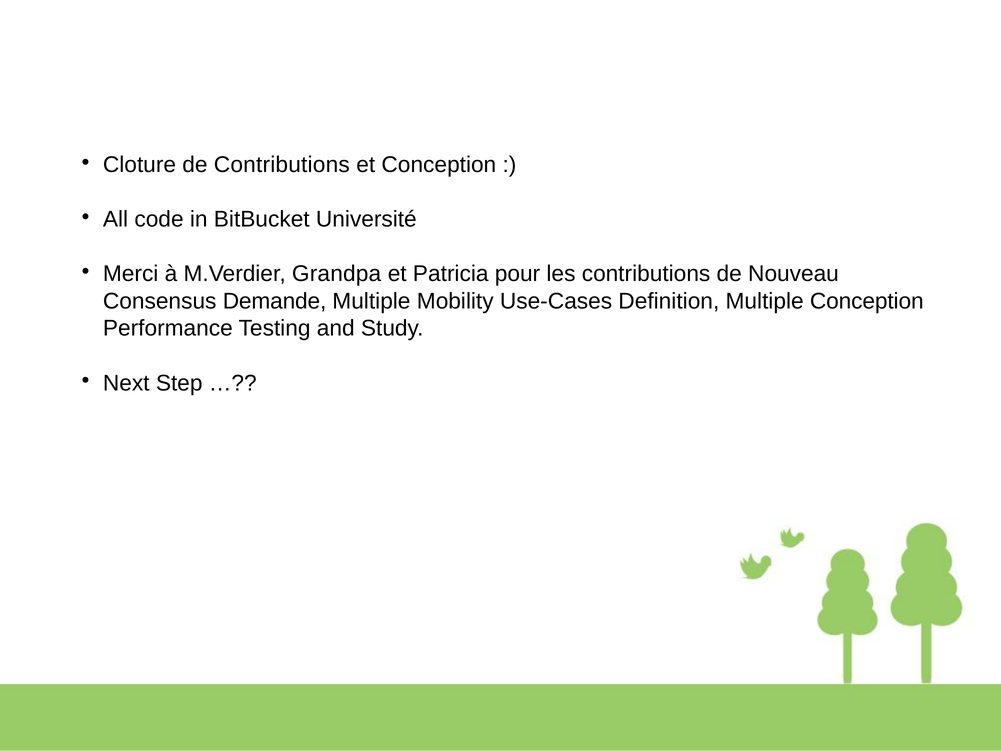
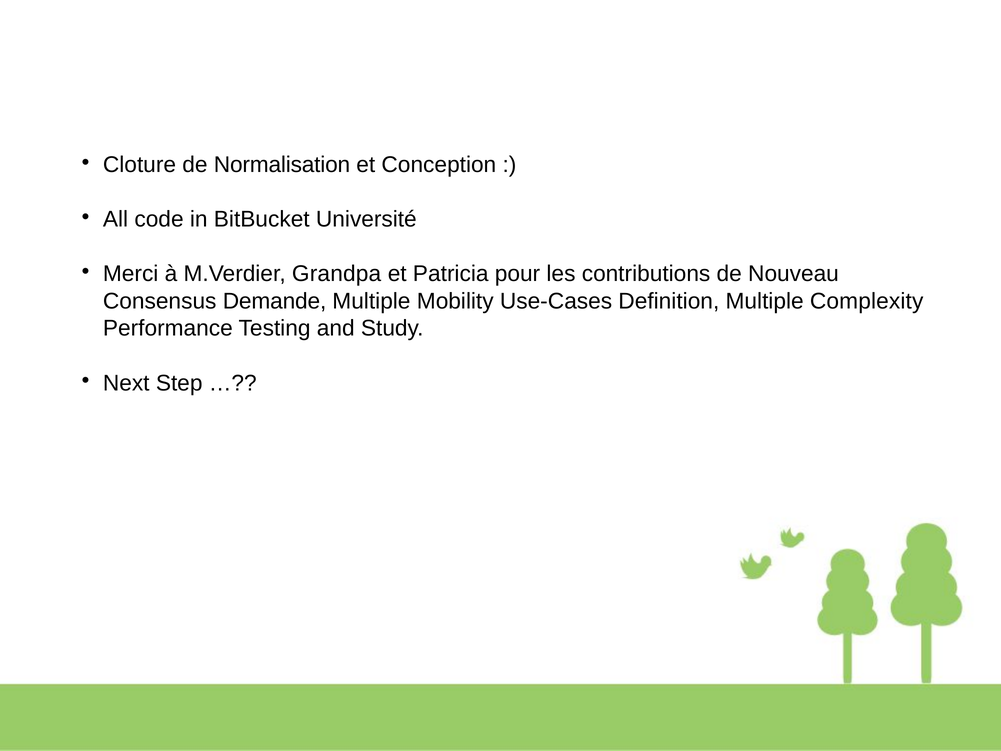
de Contributions: Contributions -> Normalisation (282, 165)
Multiple Conception: Conception -> Complexity (867, 301)
